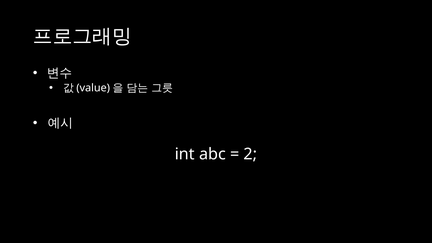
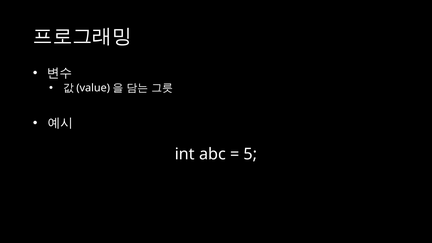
2: 2 -> 5 (250, 154)
